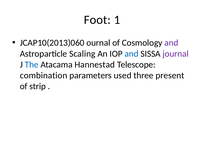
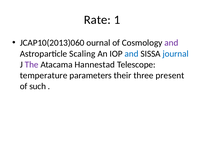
Foot: Foot -> Rate (97, 20)
journal colour: purple -> blue (176, 54)
The colour: blue -> purple (32, 65)
combination: combination -> temperature (44, 75)
used: used -> their (123, 75)
strip: strip -> such (38, 86)
